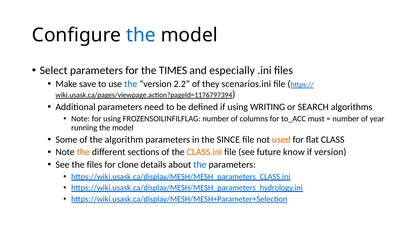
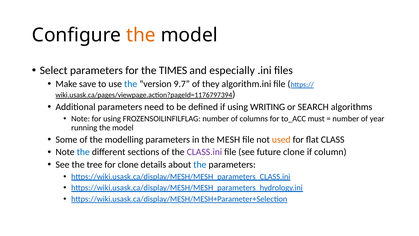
the colour: blue -> orange (141, 35)
2.2: 2.2 -> 9.7 (182, 84)
scenarios.ini: scenarios.ini -> algorithm.ini (246, 84)
algorithm: algorithm -> modelling (124, 139)
SINCE: SINCE -> MESH (228, 139)
the colour: orange -> blue (83, 152)
CLASS.ini colour: orange -> purple (204, 152)
future know: know -> clone (294, 152)
if version: version -> column (330, 152)
the files: files -> tree (95, 164)
